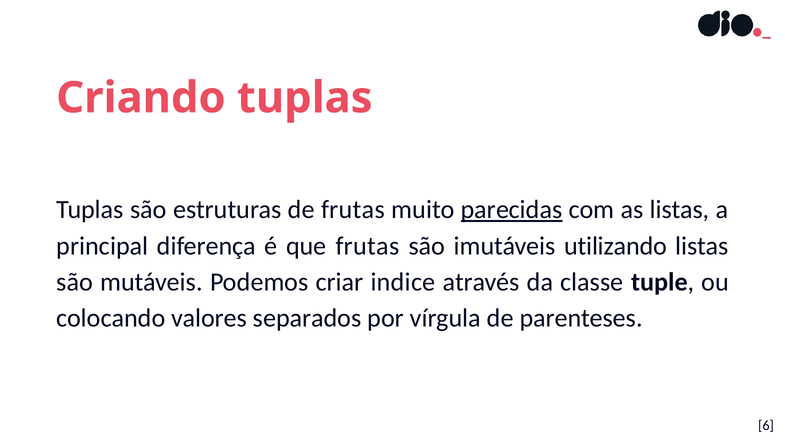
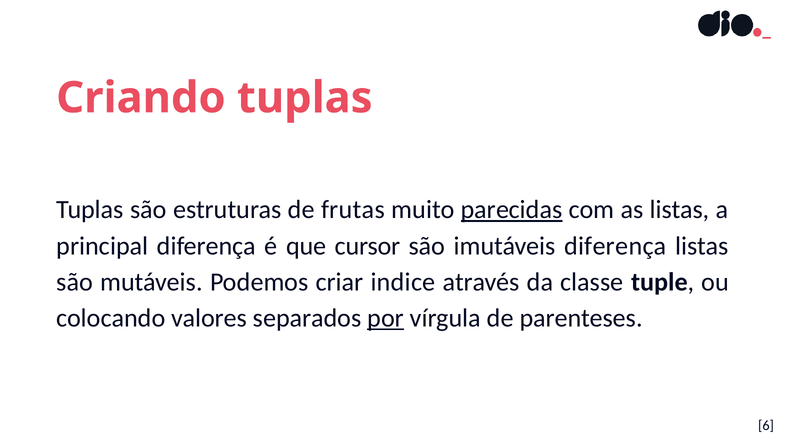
que frutas: frutas -> cursor (368, 246)
imutáveis utilizando: utilizando -> diferença (615, 246)
por underline: none -> present (386, 318)
